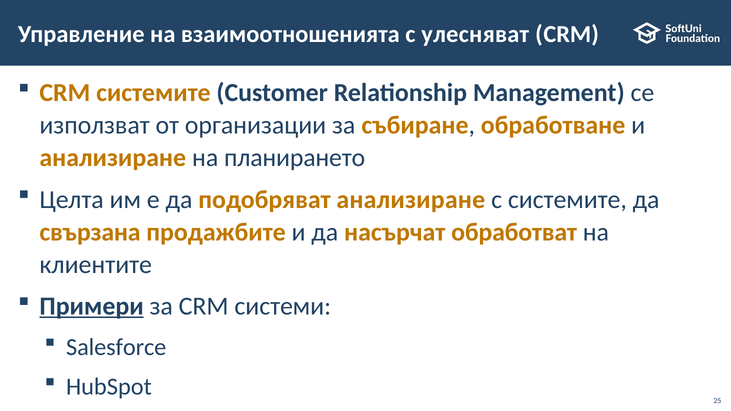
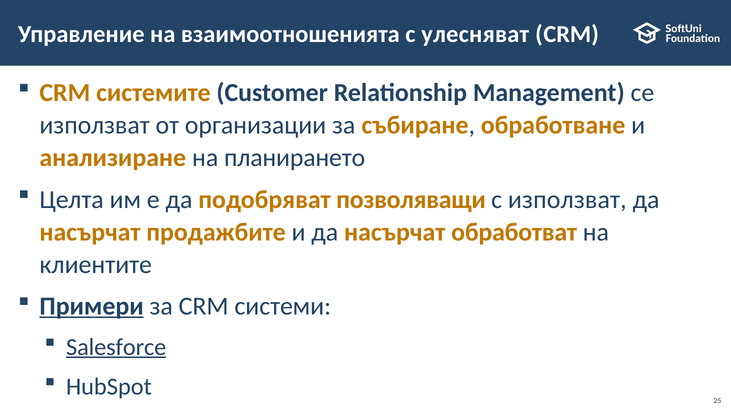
подобряват анализиране: анализиране -> позволяващи (411, 200)
с системите: системите -> използват (567, 200)
свързана: свързана -> насърчат (90, 232)
Salesforce underline: none -> present (116, 347)
